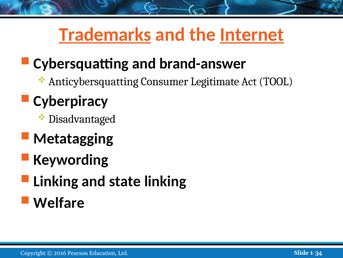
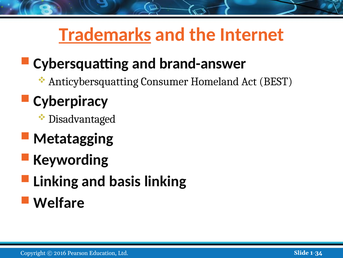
Internet underline: present -> none (252, 35)
Legitimate: Legitimate -> Homeland (215, 81)
TOOL: TOOL -> BEST (276, 81)
state: state -> basis (125, 181)
